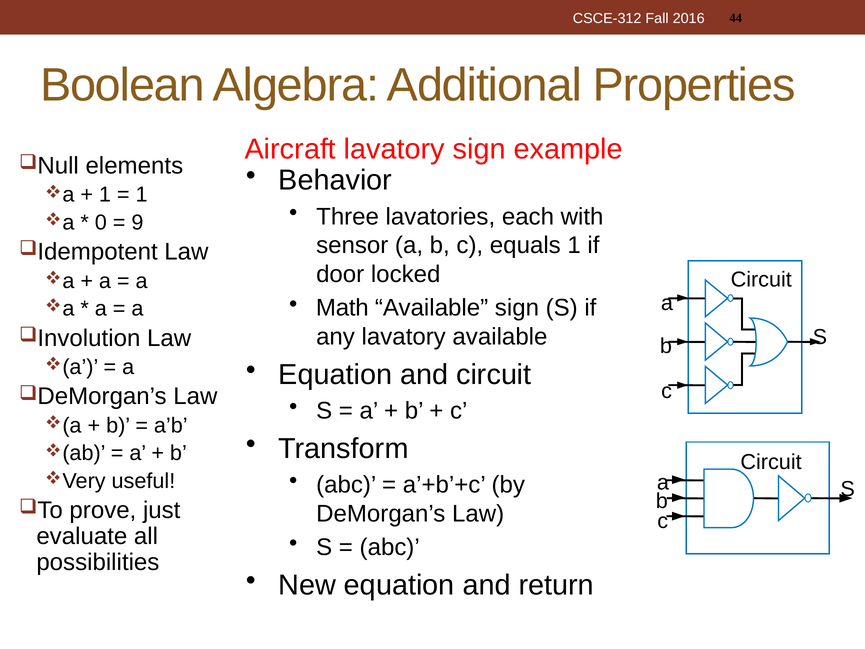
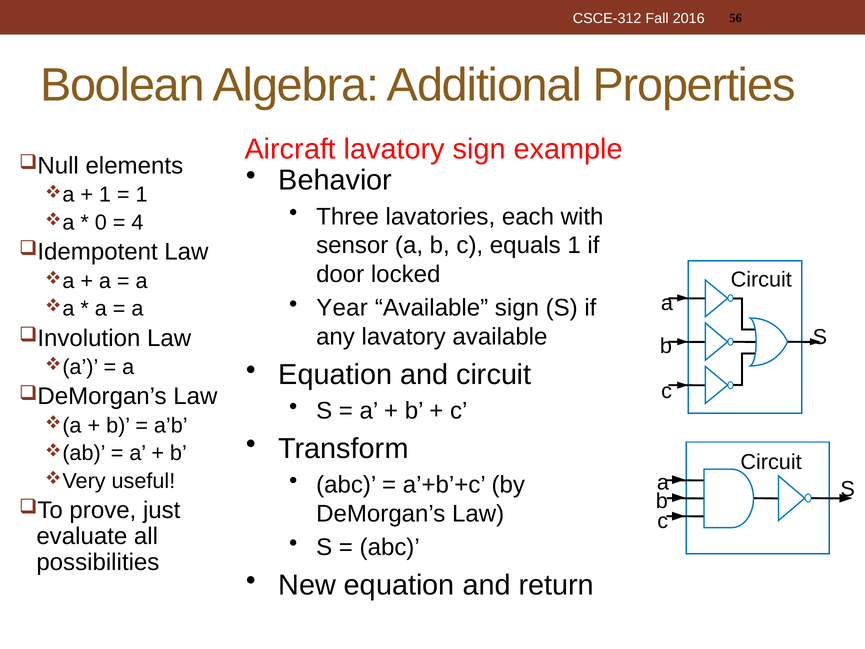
44: 44 -> 56 (736, 18)
9: 9 -> 4 (137, 222)
Math: Math -> Year (342, 308)
